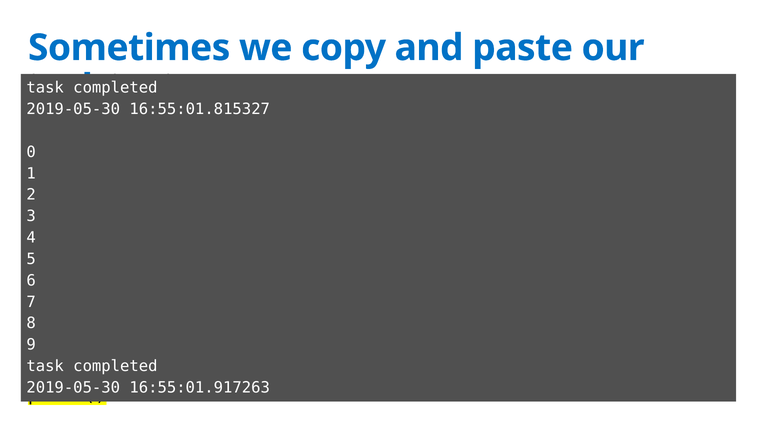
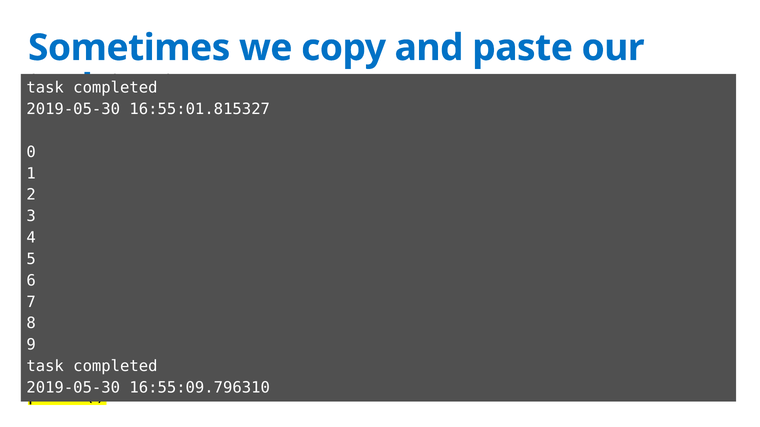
16:55:01.917263: 16:55:01.917263 -> 16:55:09.796310 (200, 388)
